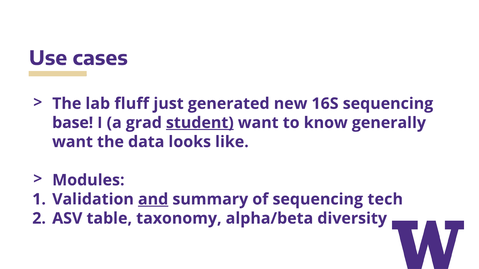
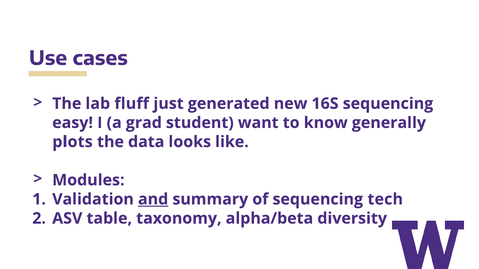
base: base -> easy (73, 123)
student underline: present -> none (200, 123)
want: want -> plots (72, 142)
